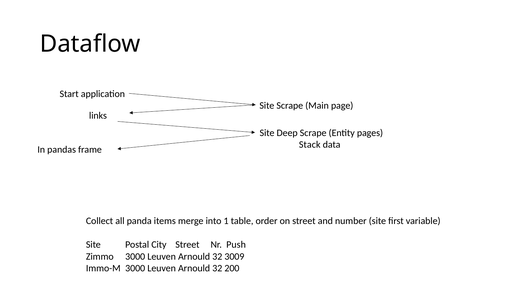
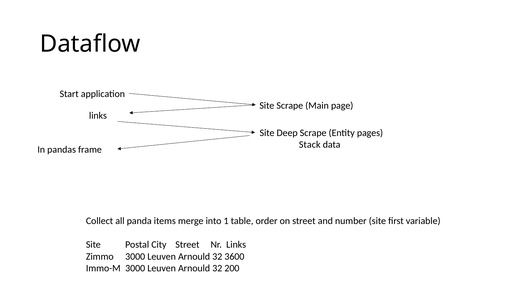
Nr Push: Push -> Links (236, 244)
3009: 3009 -> 3600 (234, 256)
